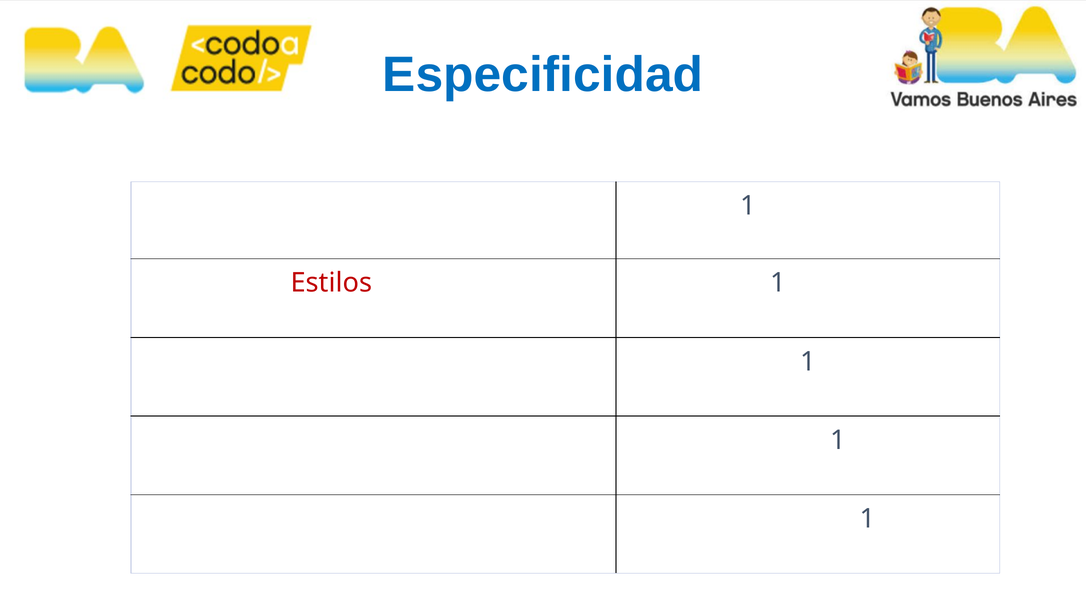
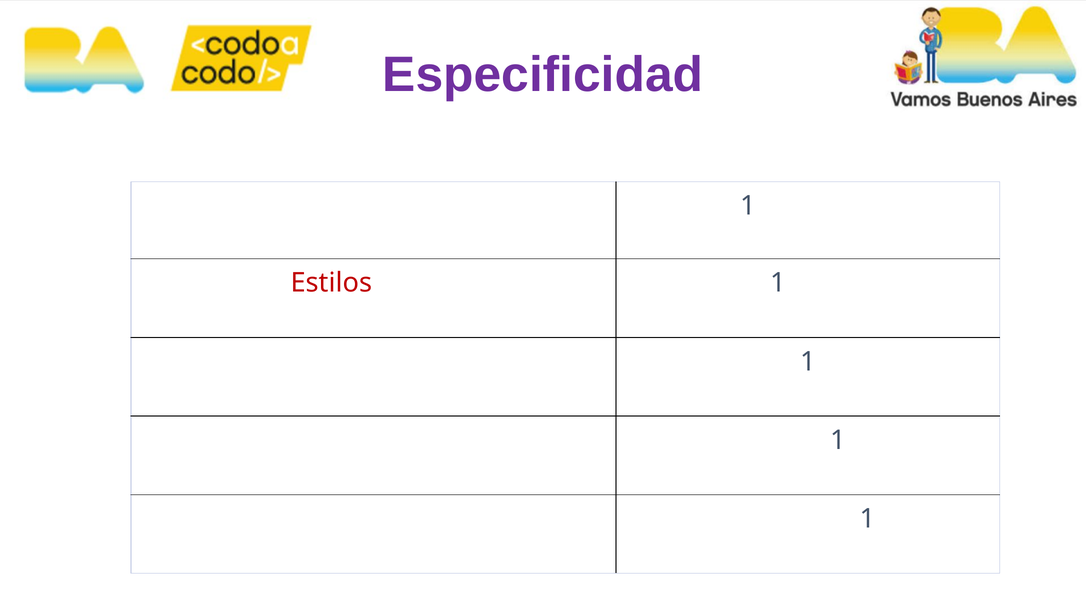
Especificidad colour: blue -> purple (543, 75)
